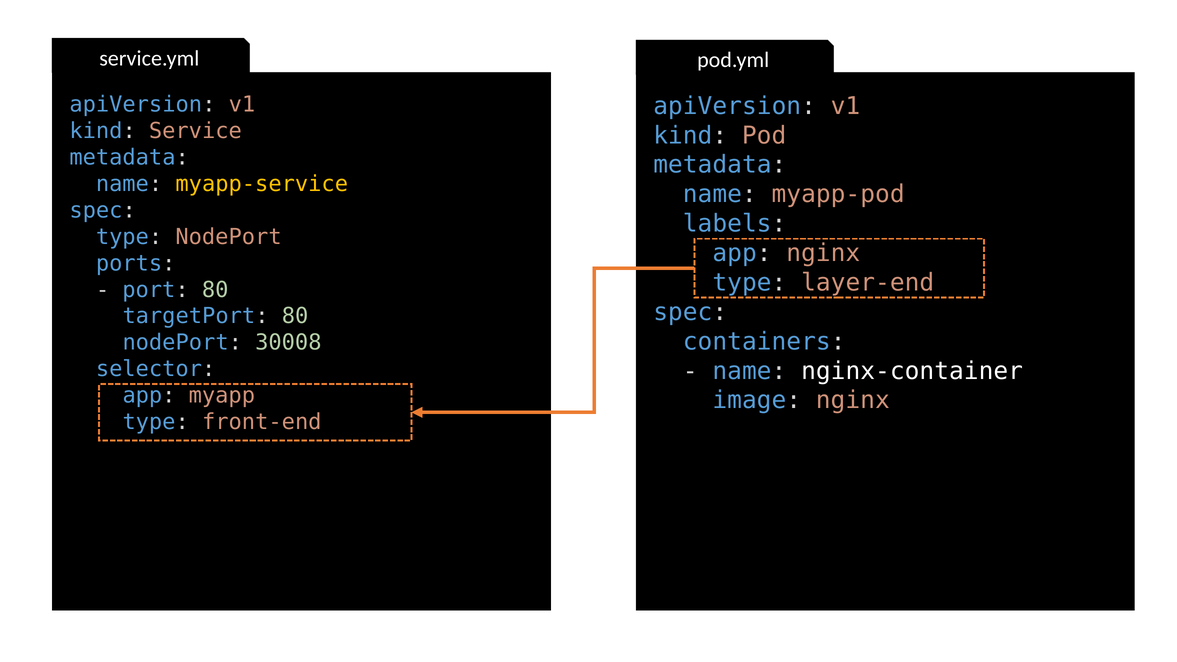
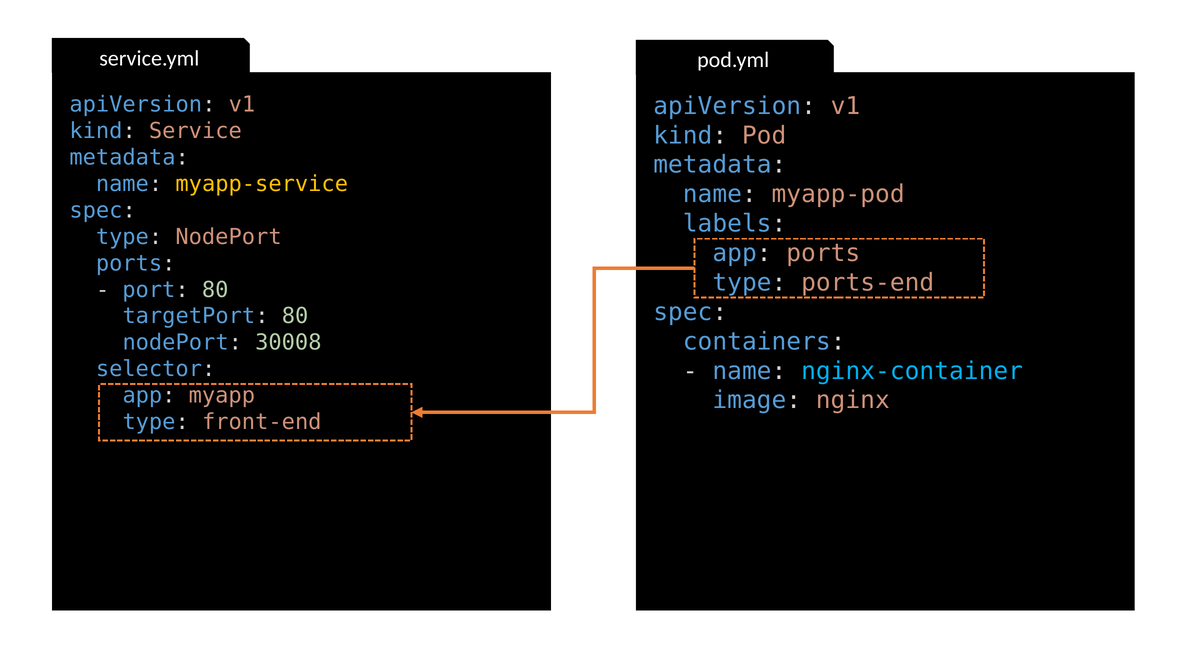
app nginx: nginx -> ports (823, 253)
layer-end: layer-end -> ports-end (868, 283)
nginx-container colour: white -> light blue (912, 371)
